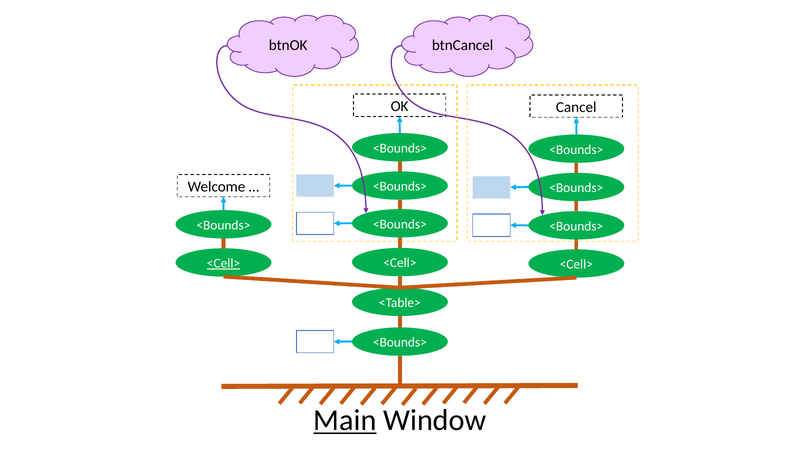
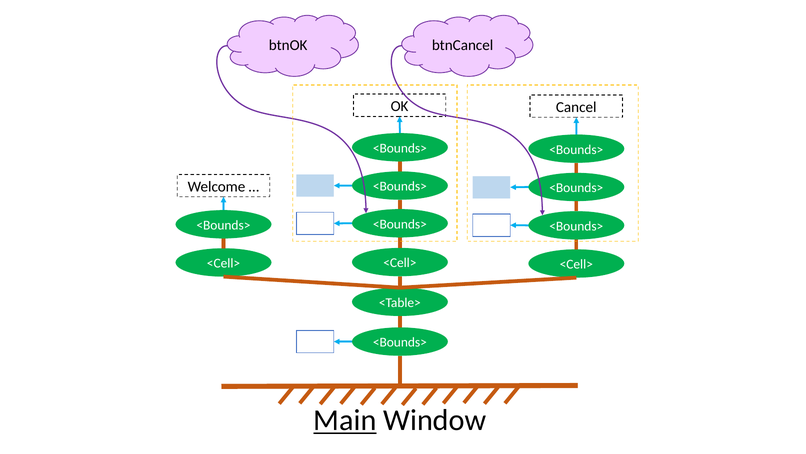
<Cell> underline: present -> none (223, 263)
